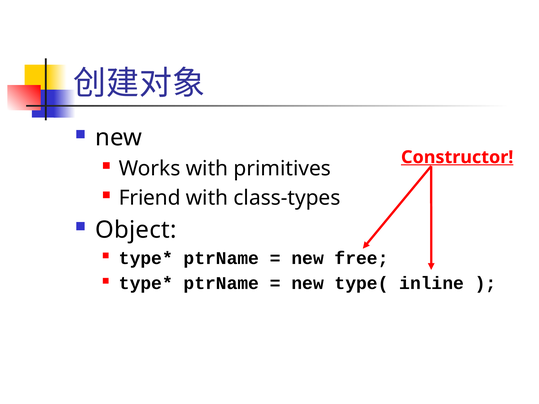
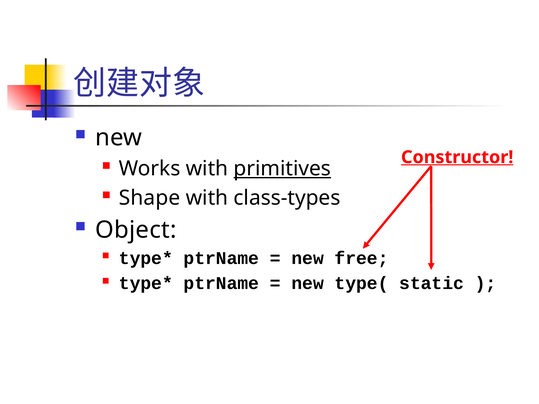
primitives underline: none -> present (282, 169)
Friend: Friend -> Shape (150, 198)
inline: inline -> static (432, 283)
